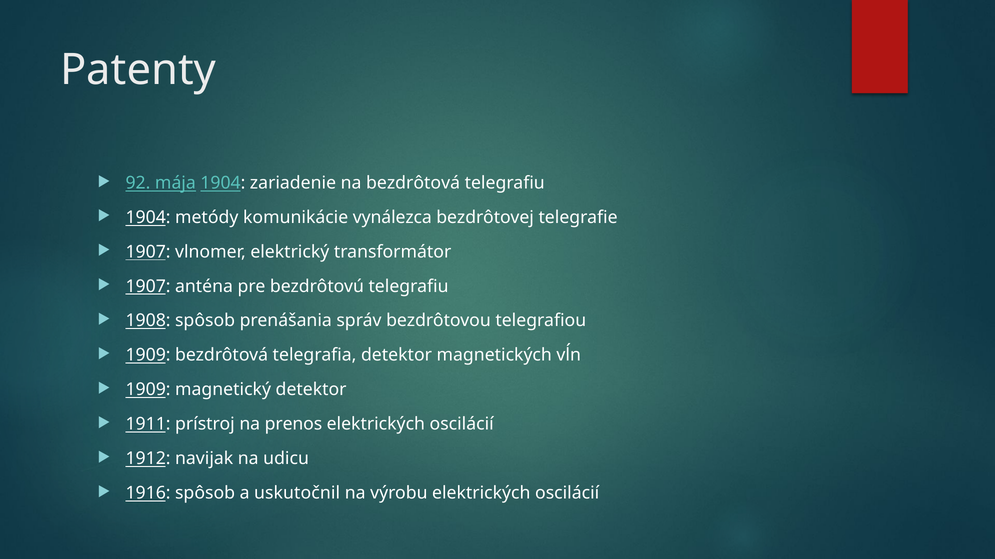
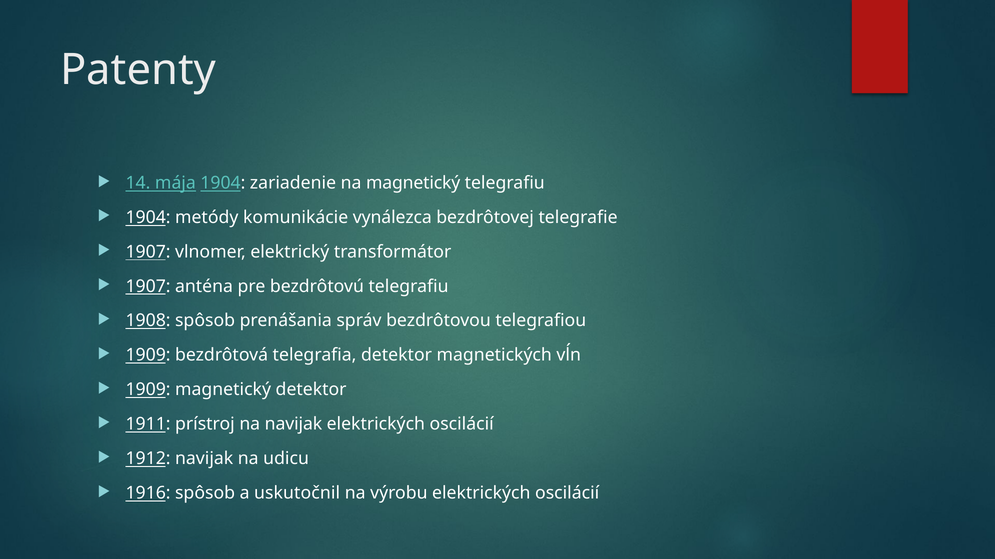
92: 92 -> 14 (138, 183)
na bezdrôtová: bezdrôtová -> magnetický (413, 183)
na prenos: prenos -> navijak (293, 425)
